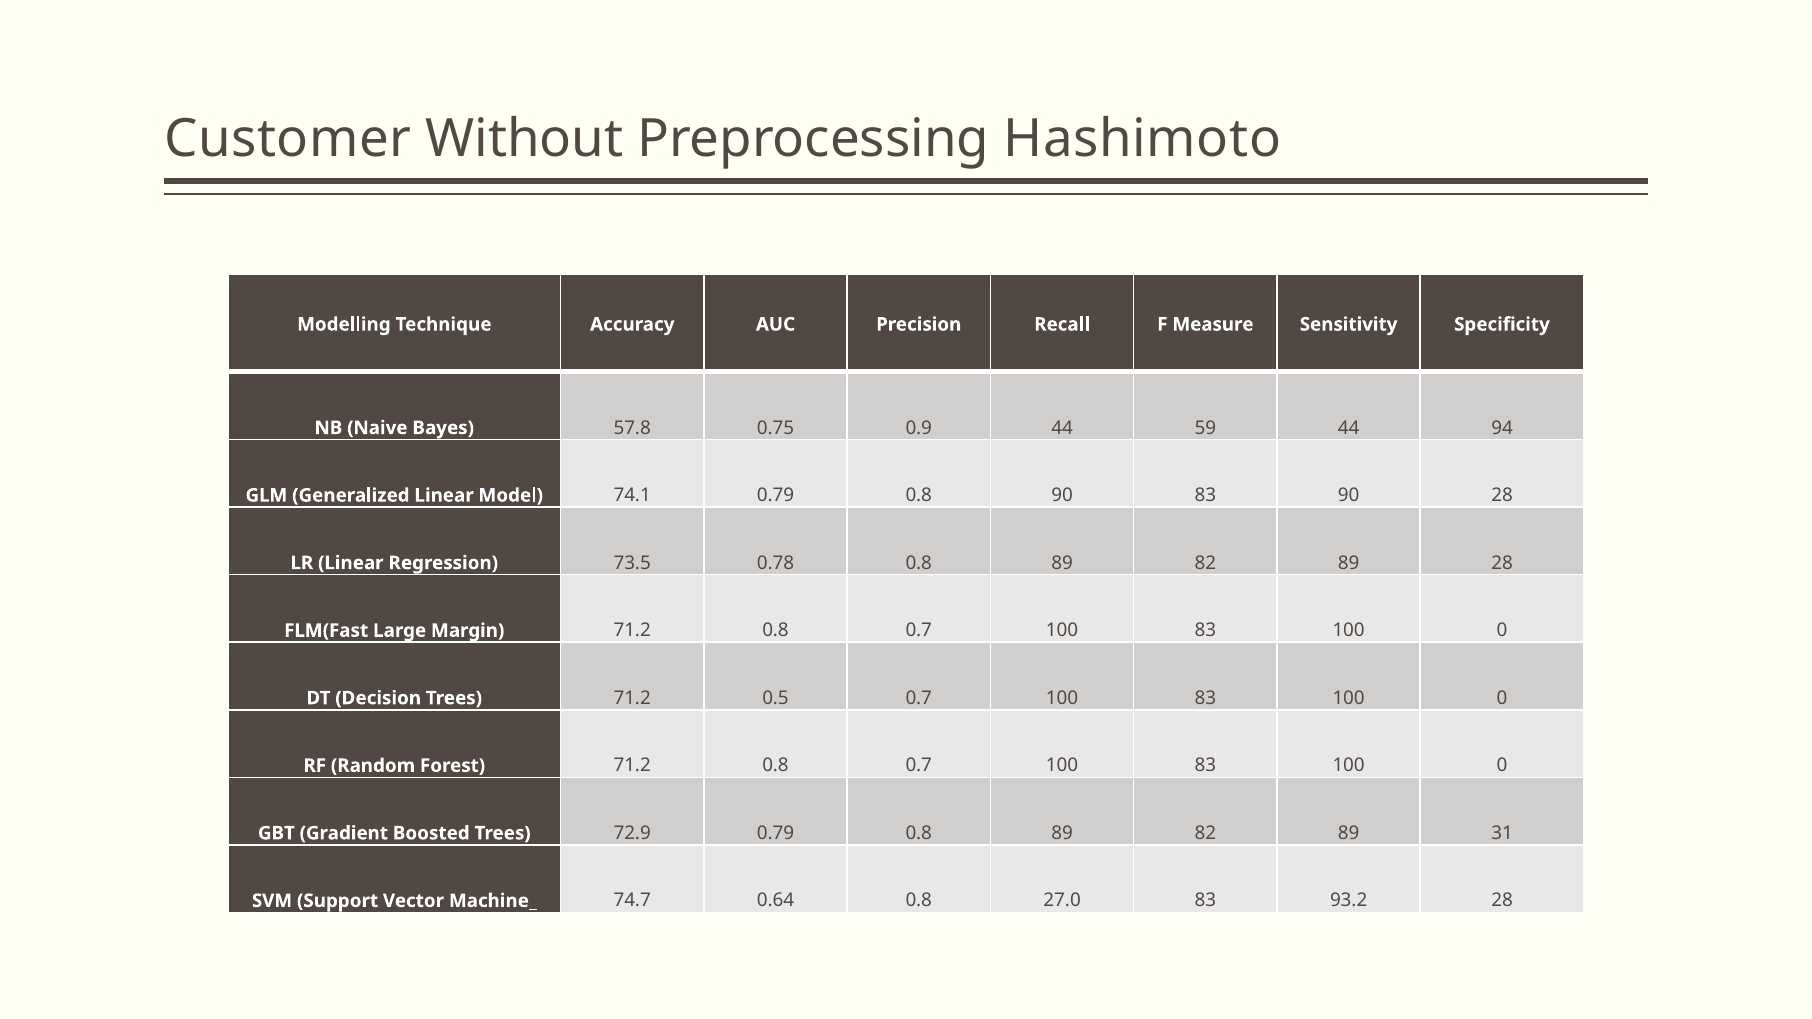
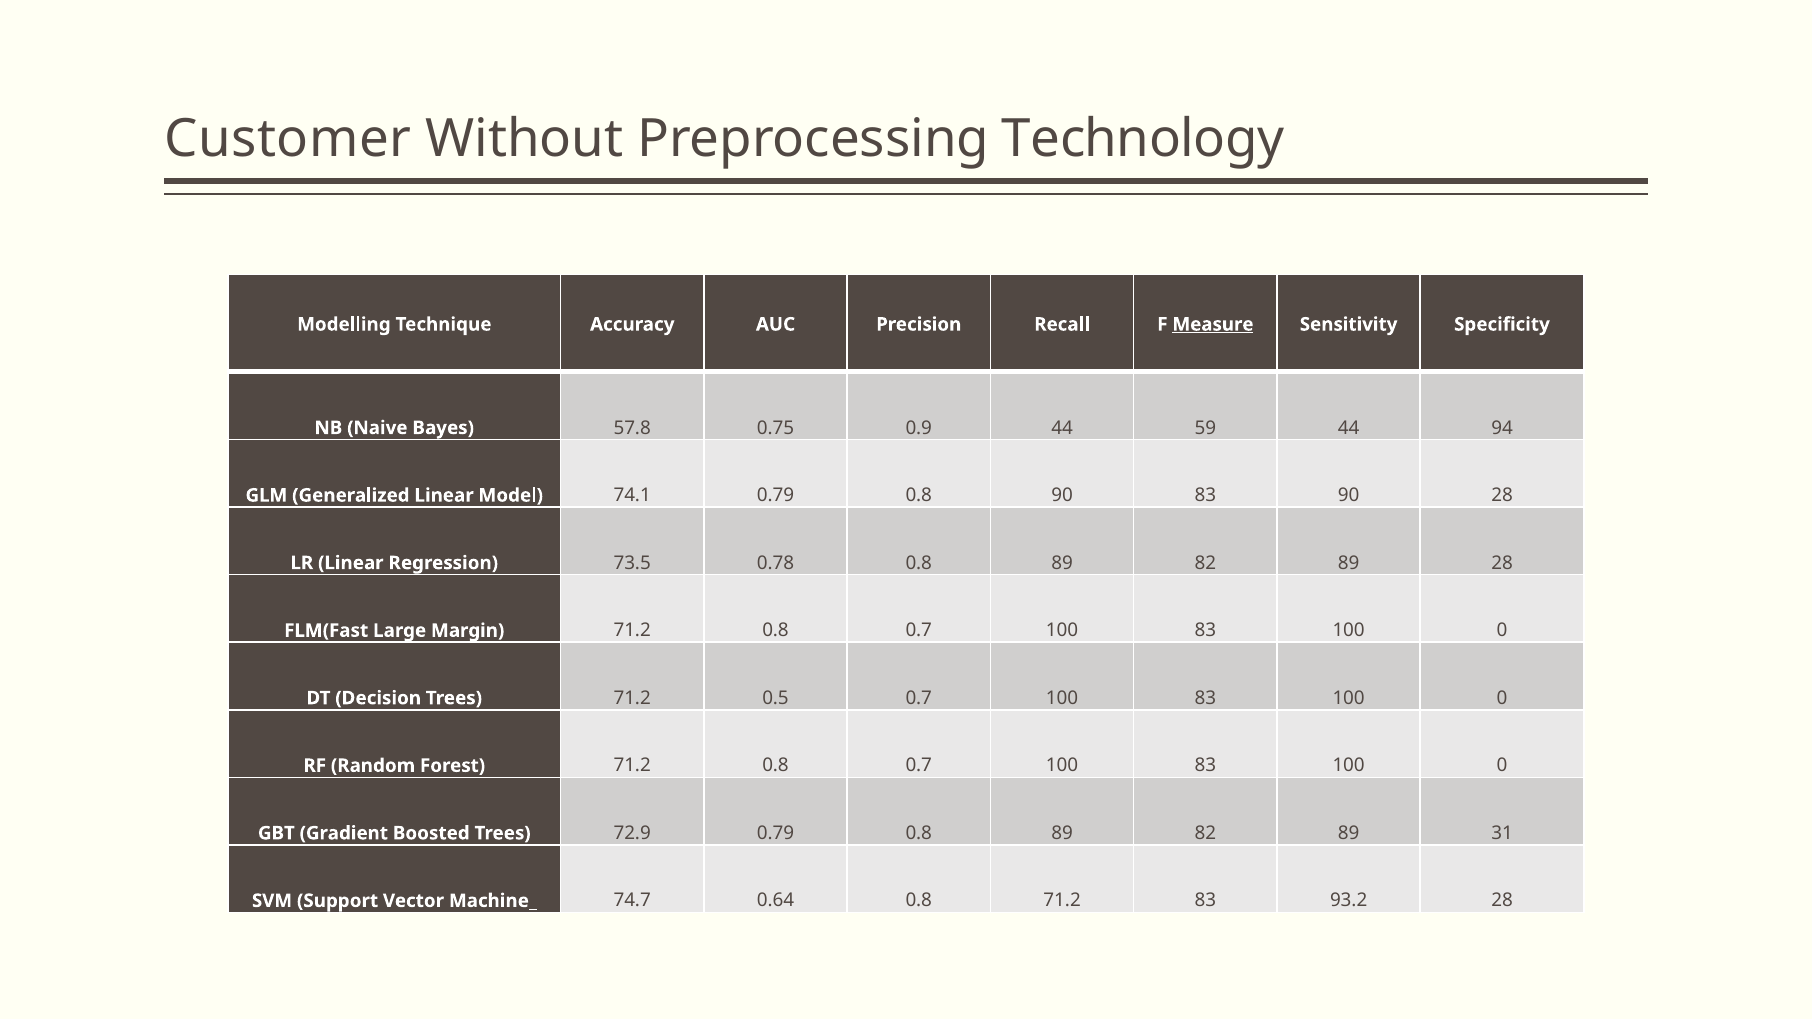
Hashimoto: Hashimoto -> Technology (1143, 139)
Measure underline: none -> present (1213, 324)
0.8 27.0: 27.0 -> 71.2 (1062, 901)
